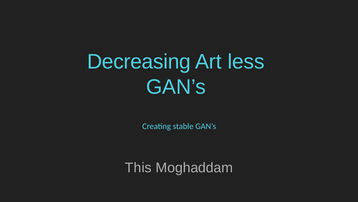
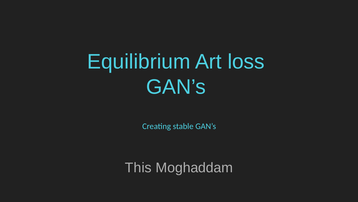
Decreasing: Decreasing -> Equilibrium (139, 62)
less: less -> loss (246, 62)
